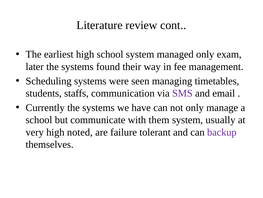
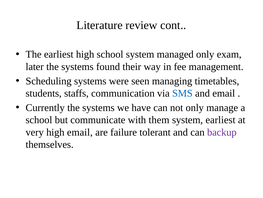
SMS colour: purple -> blue (182, 93)
system usually: usually -> earliest (220, 120)
high noted: noted -> email (80, 132)
